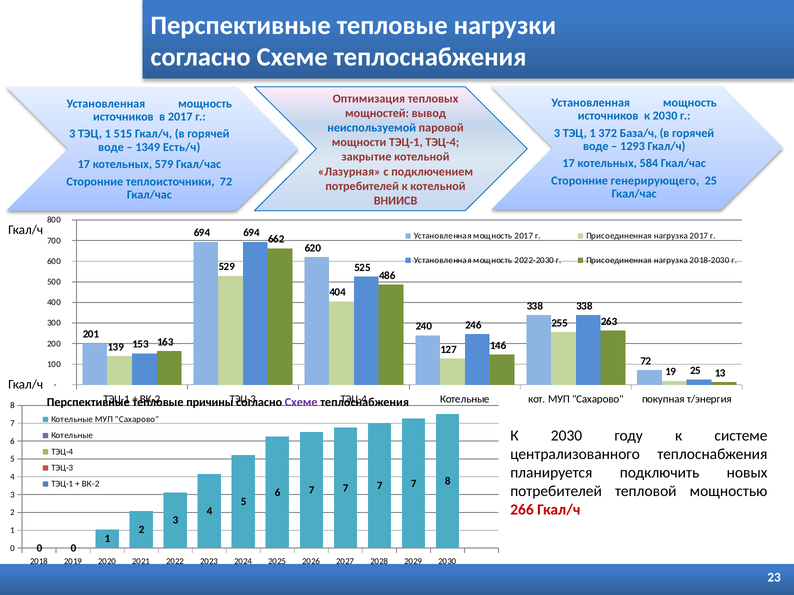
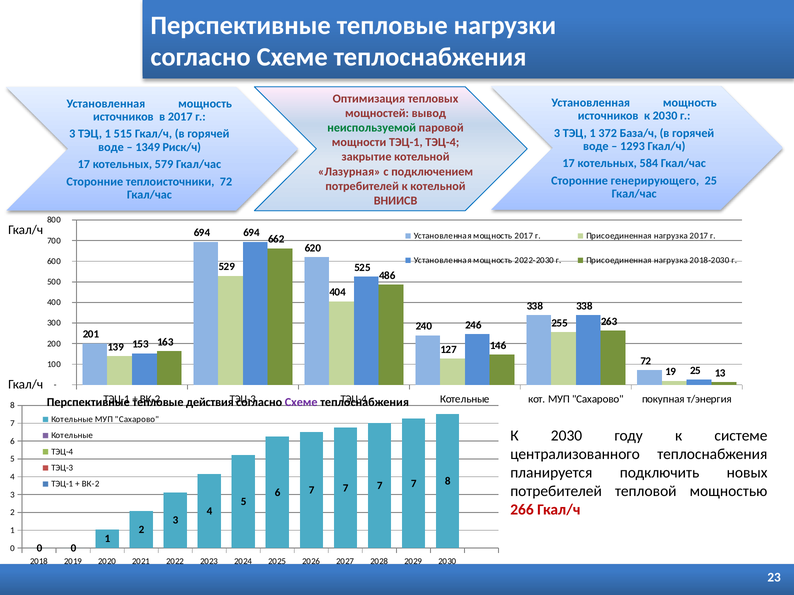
неиспользуемой colour: blue -> green (372, 128)
Есть/ч: Есть/ч -> Риск/ч (182, 147)
причины: причины -> действия (210, 403)
